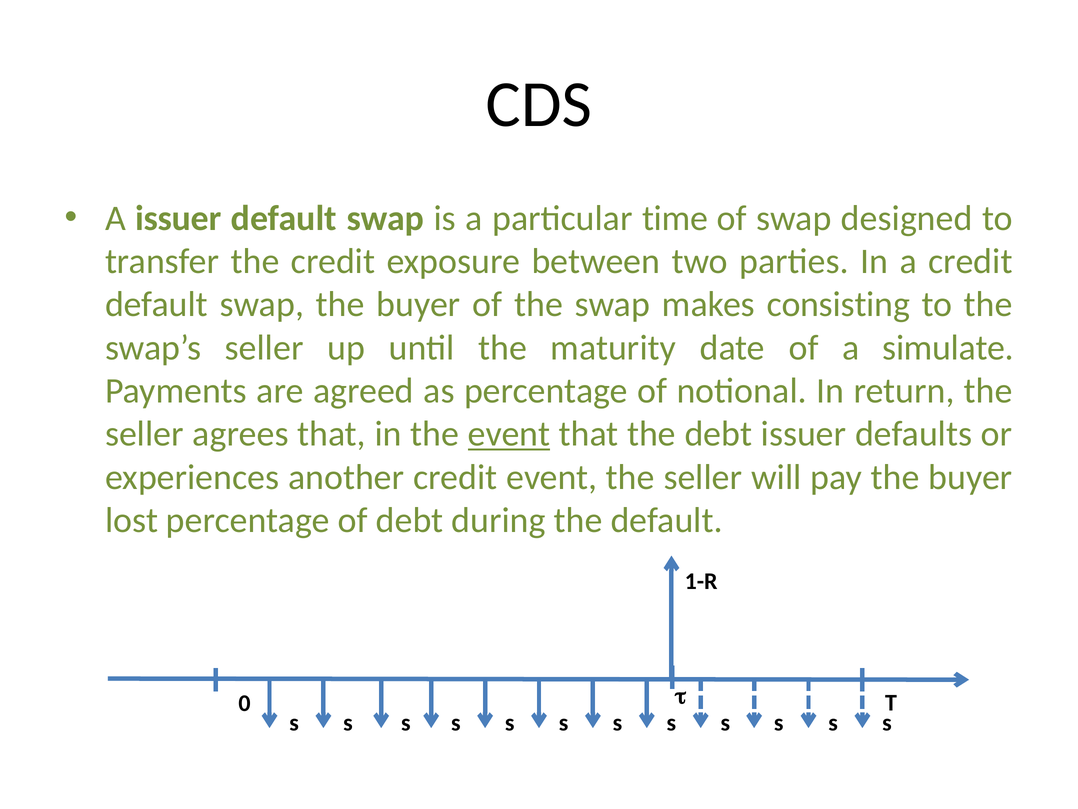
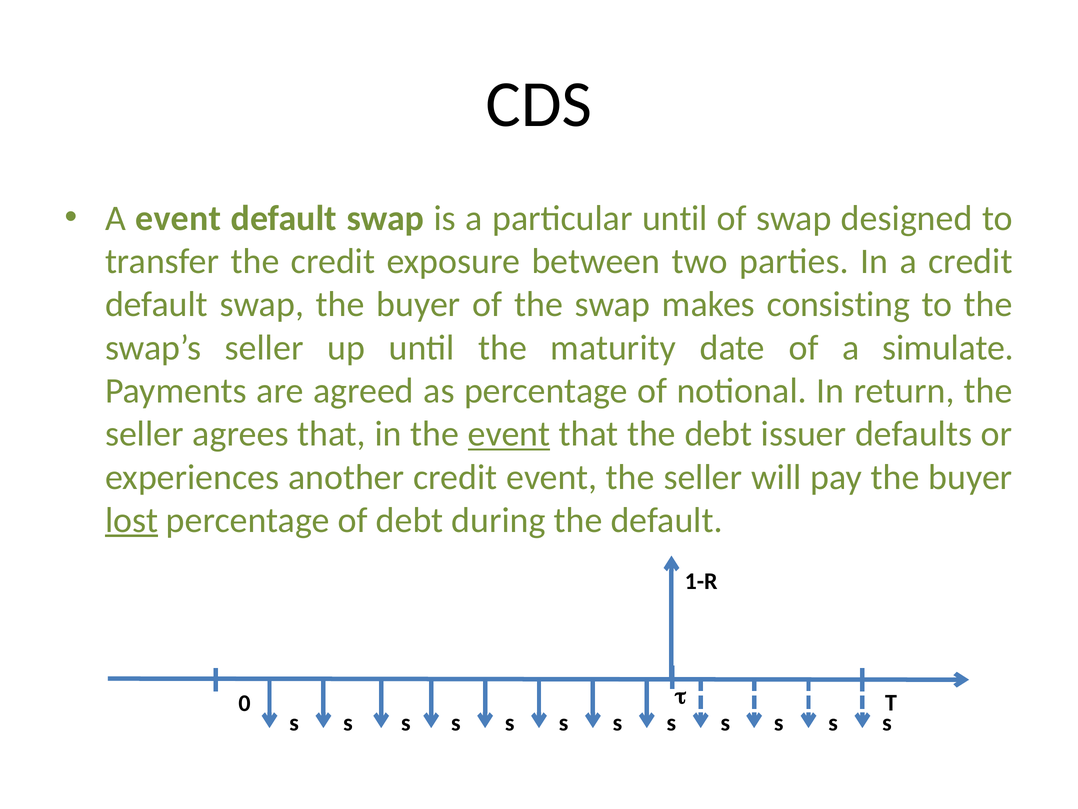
A issuer: issuer -> event (178, 218)
particular time: time -> until (675, 218)
lost underline: none -> present (132, 520)
